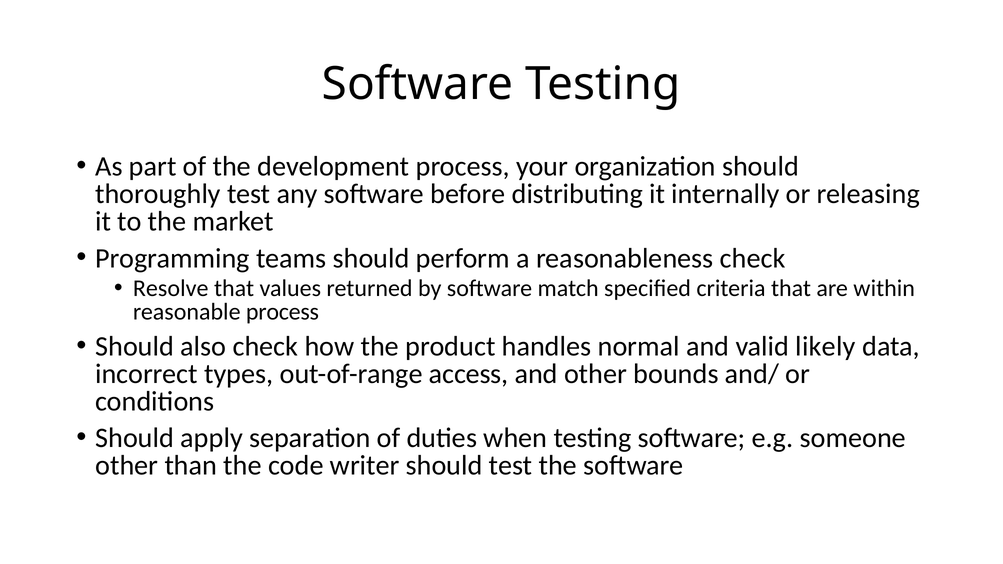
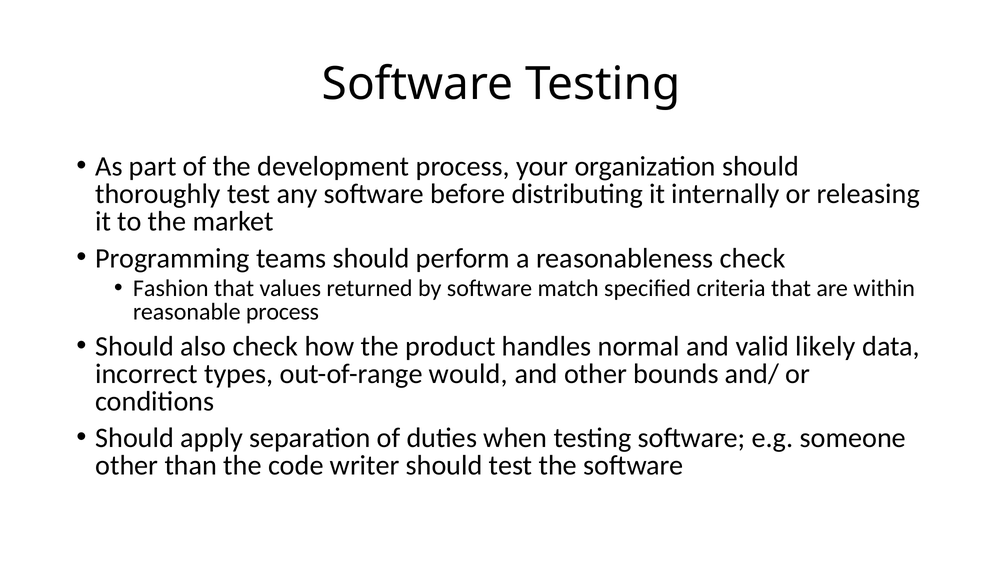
Resolve: Resolve -> Fashion (171, 289)
access: access -> would (468, 374)
